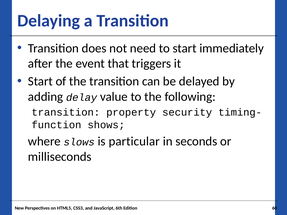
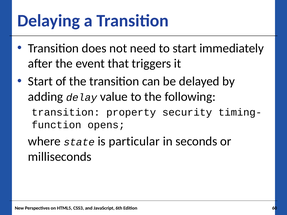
shows: shows -> opens (106, 125)
slows: slows -> state (79, 142)
